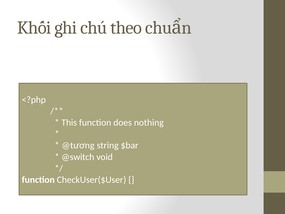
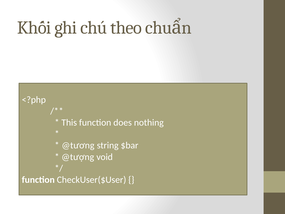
@switch: @switch -> @tượng (78, 157)
